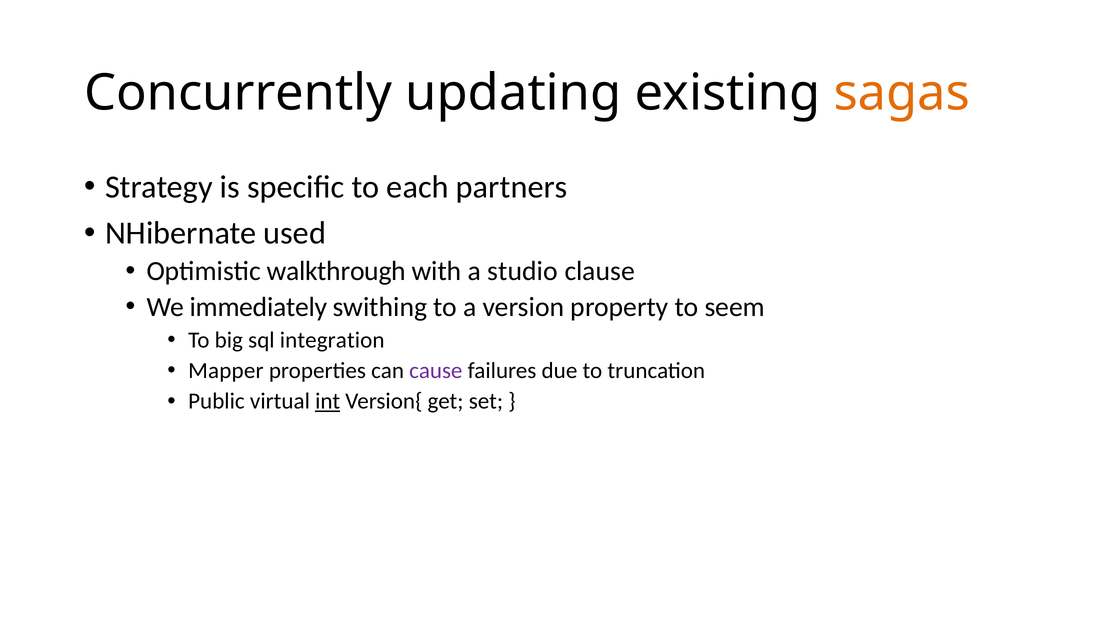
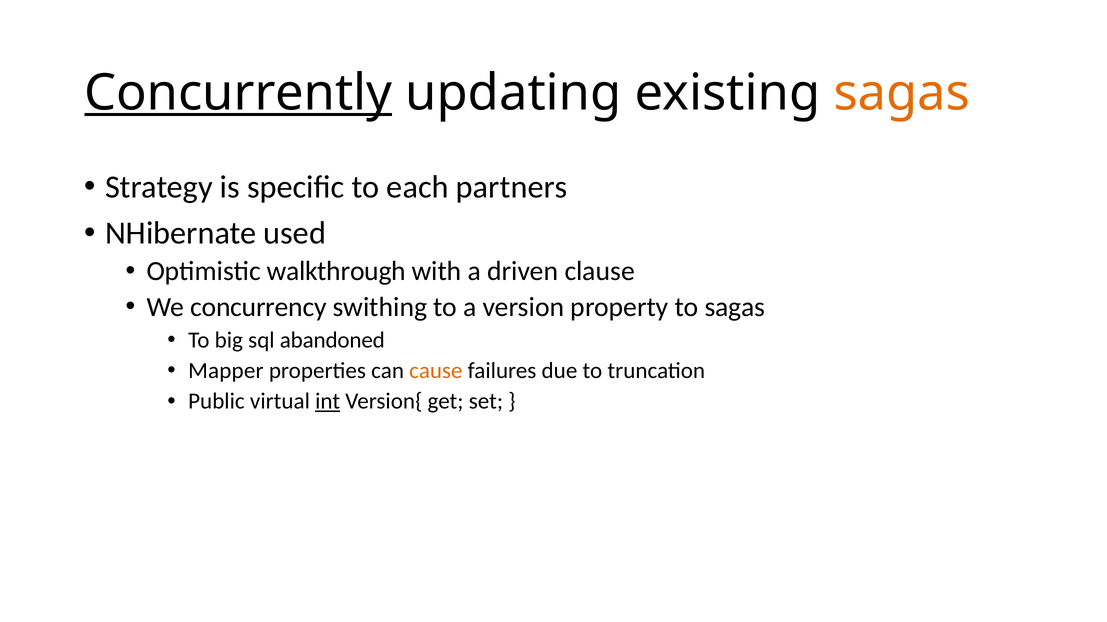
Concurrently underline: none -> present (238, 93)
studio: studio -> driven (523, 272)
immediately: immediately -> concurrency (258, 307)
to seem: seem -> sagas (735, 307)
integration: integration -> abandoned (332, 340)
cause colour: purple -> orange (436, 371)
